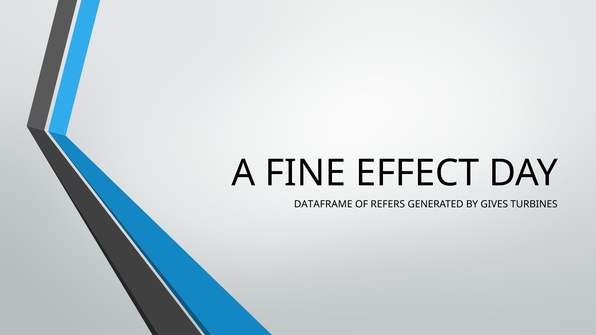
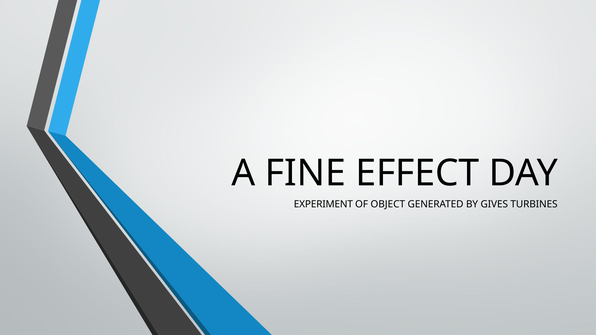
DATAFRAME: DATAFRAME -> EXPERIMENT (323, 204)
REFERS: REFERS -> OBJECT (388, 204)
